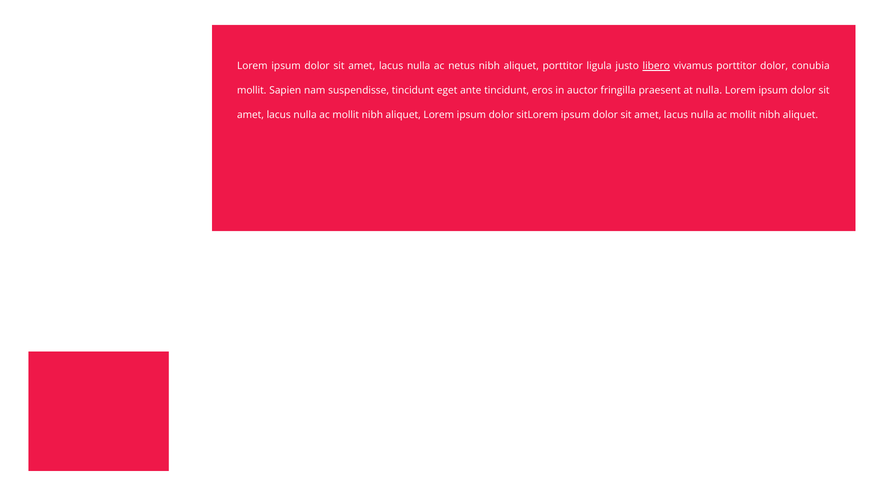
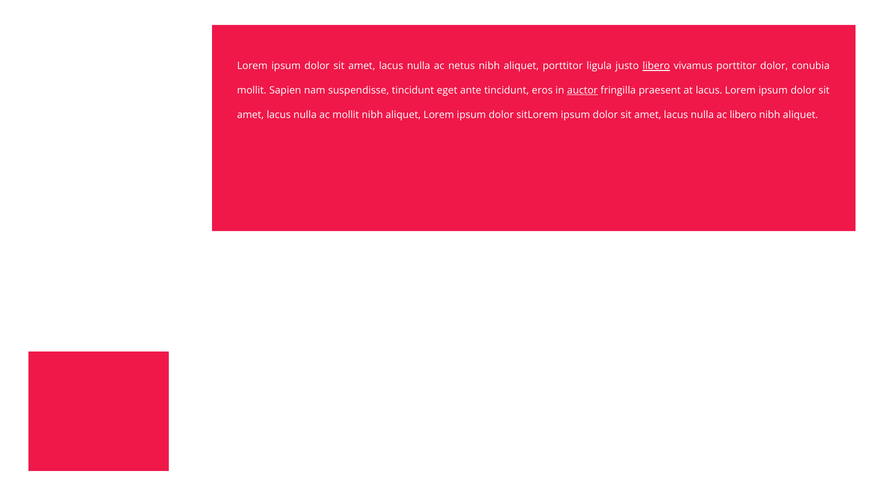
auctor underline: none -> present (582, 90)
at nulla: nulla -> lacus (709, 90)
mollit: mollit -> libero (743, 115)
